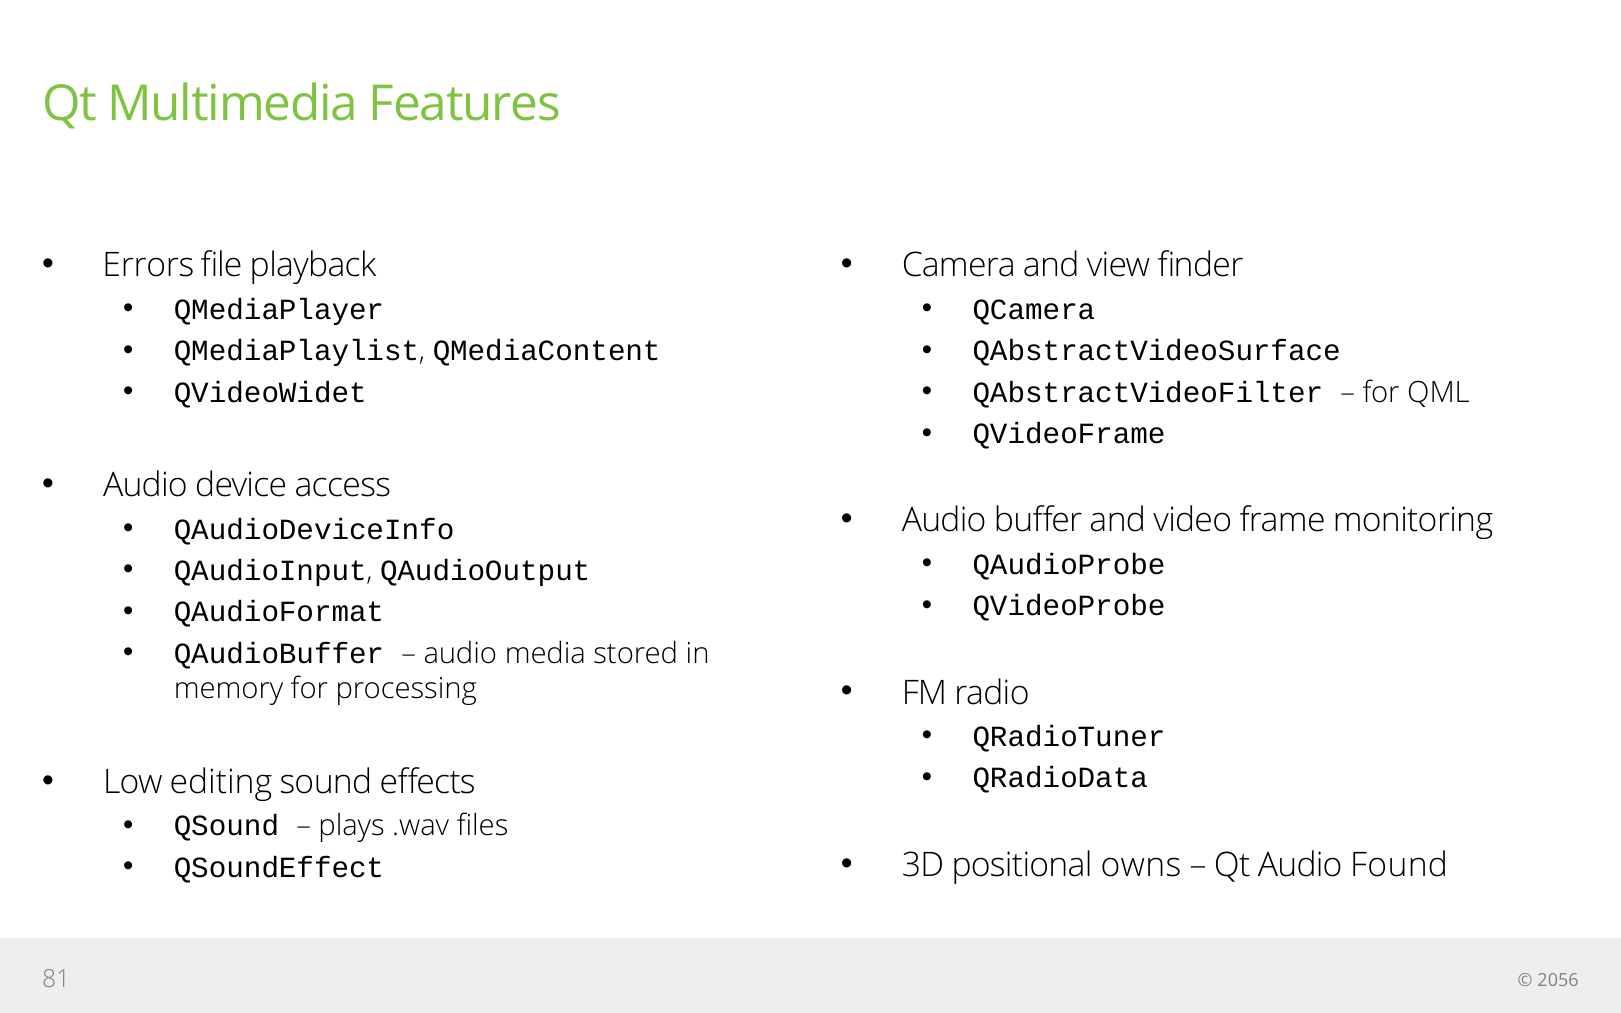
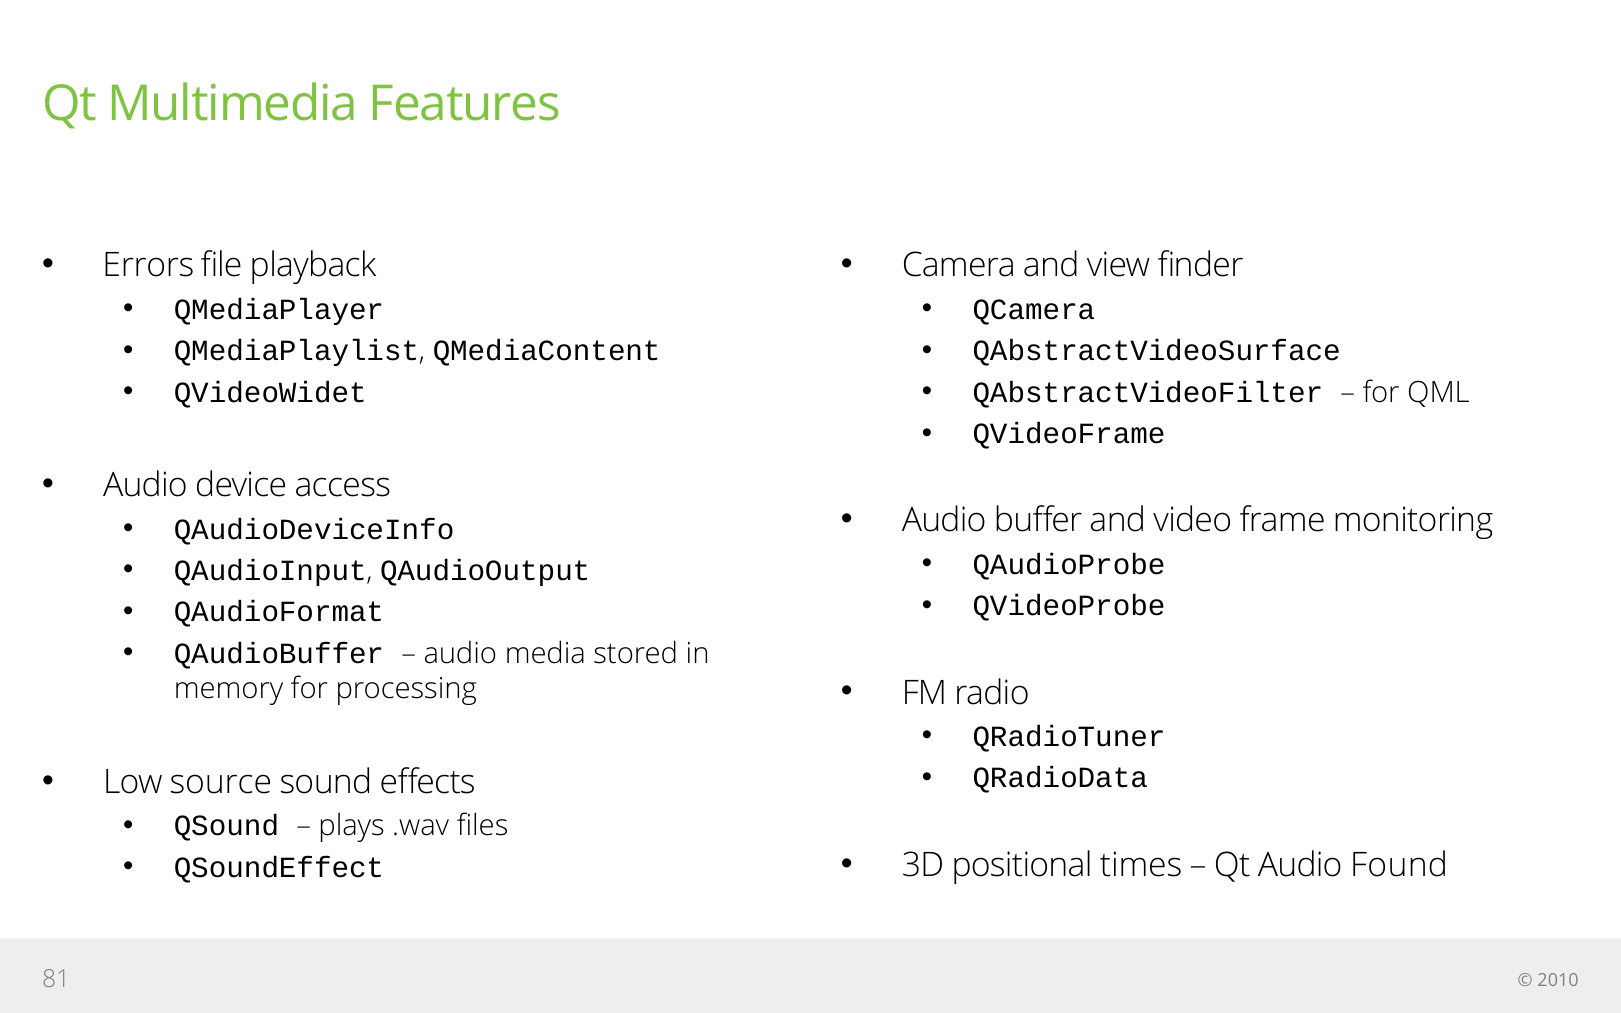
editing: editing -> source (221, 782)
owns: owns -> times (1141, 865)
2056: 2056 -> 2010 (1558, 981)
